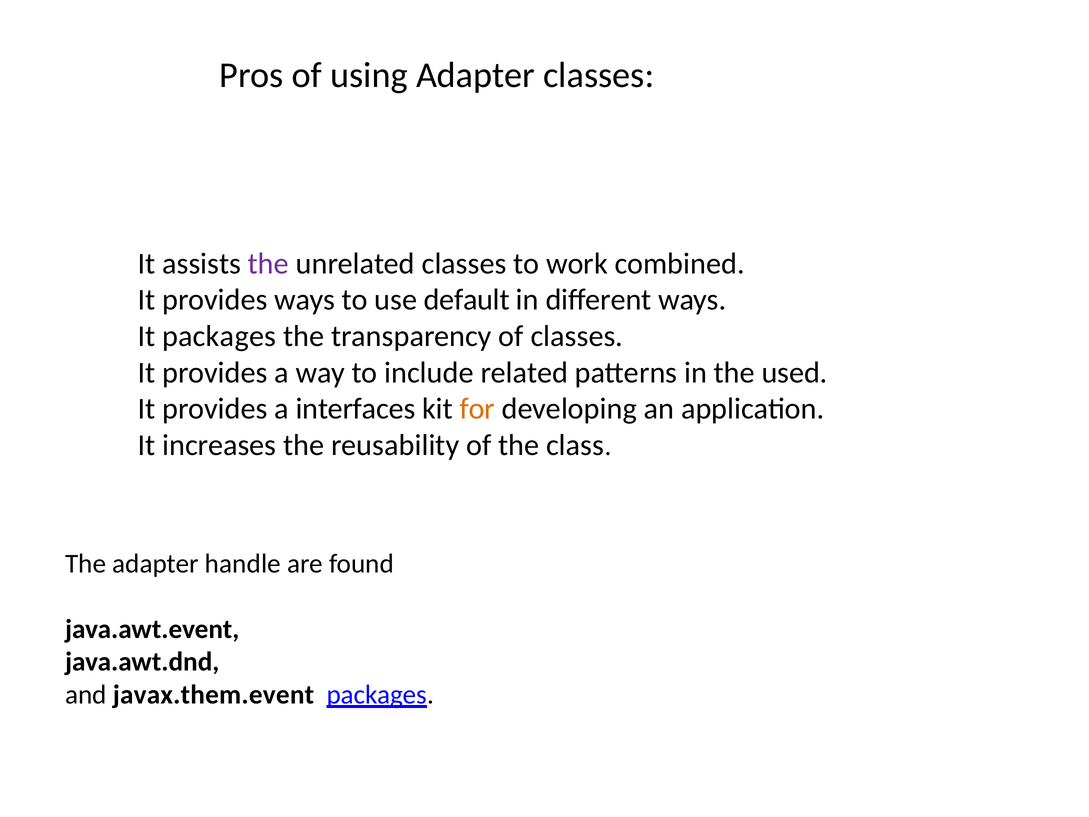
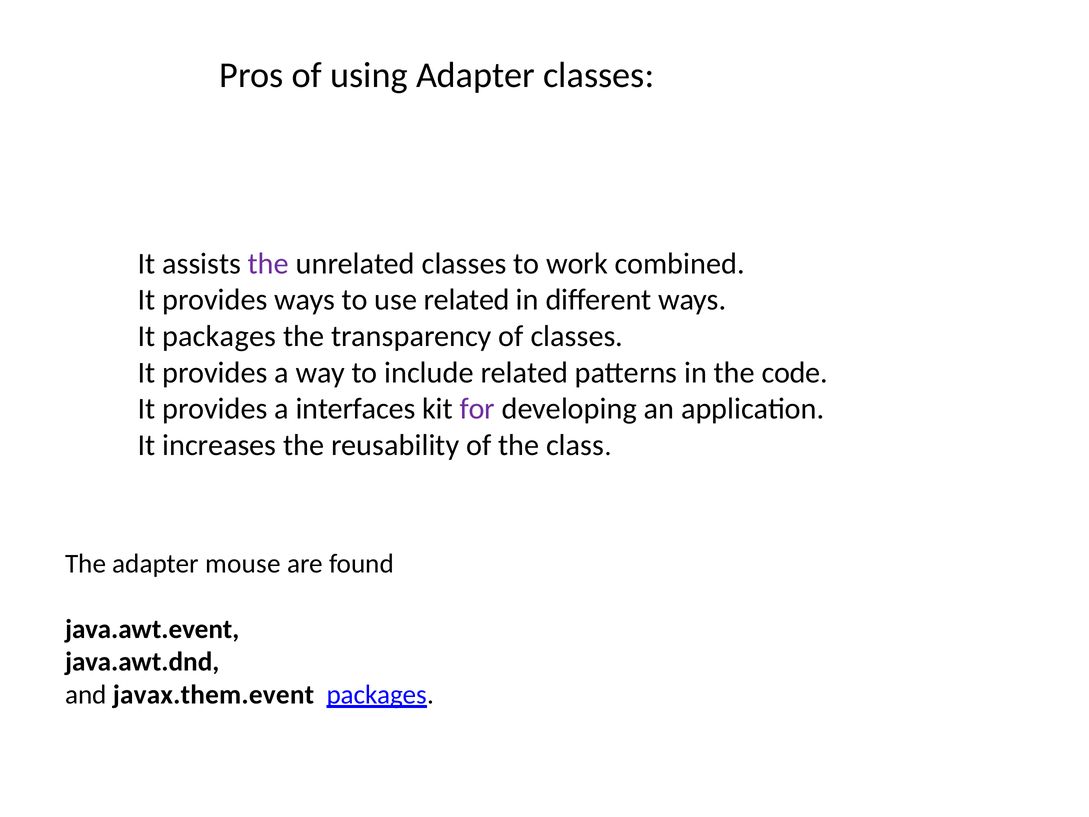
use default: default -> related (467, 300)
used: used -> code (795, 372)
for colour: orange -> purple (477, 409)
handle: handle -> mouse (243, 564)
